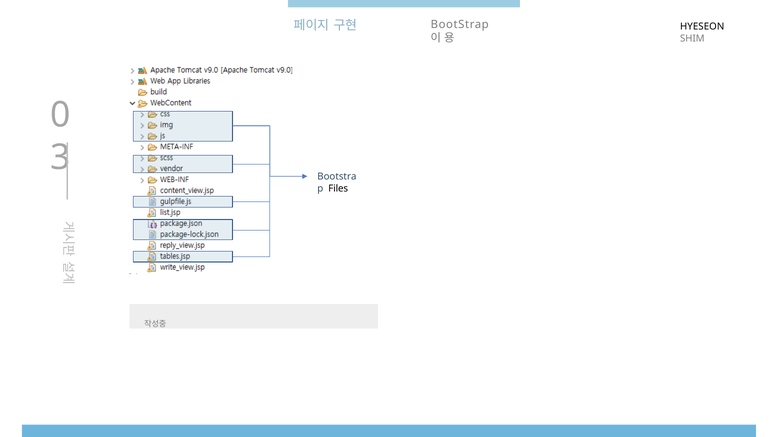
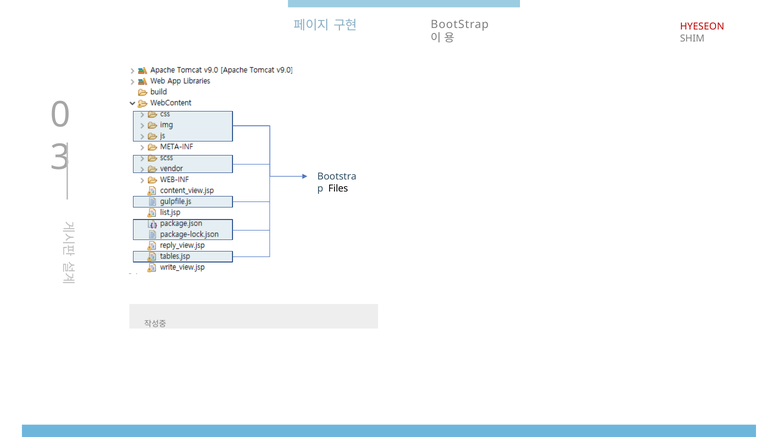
HYESEON colour: black -> red (702, 27)
